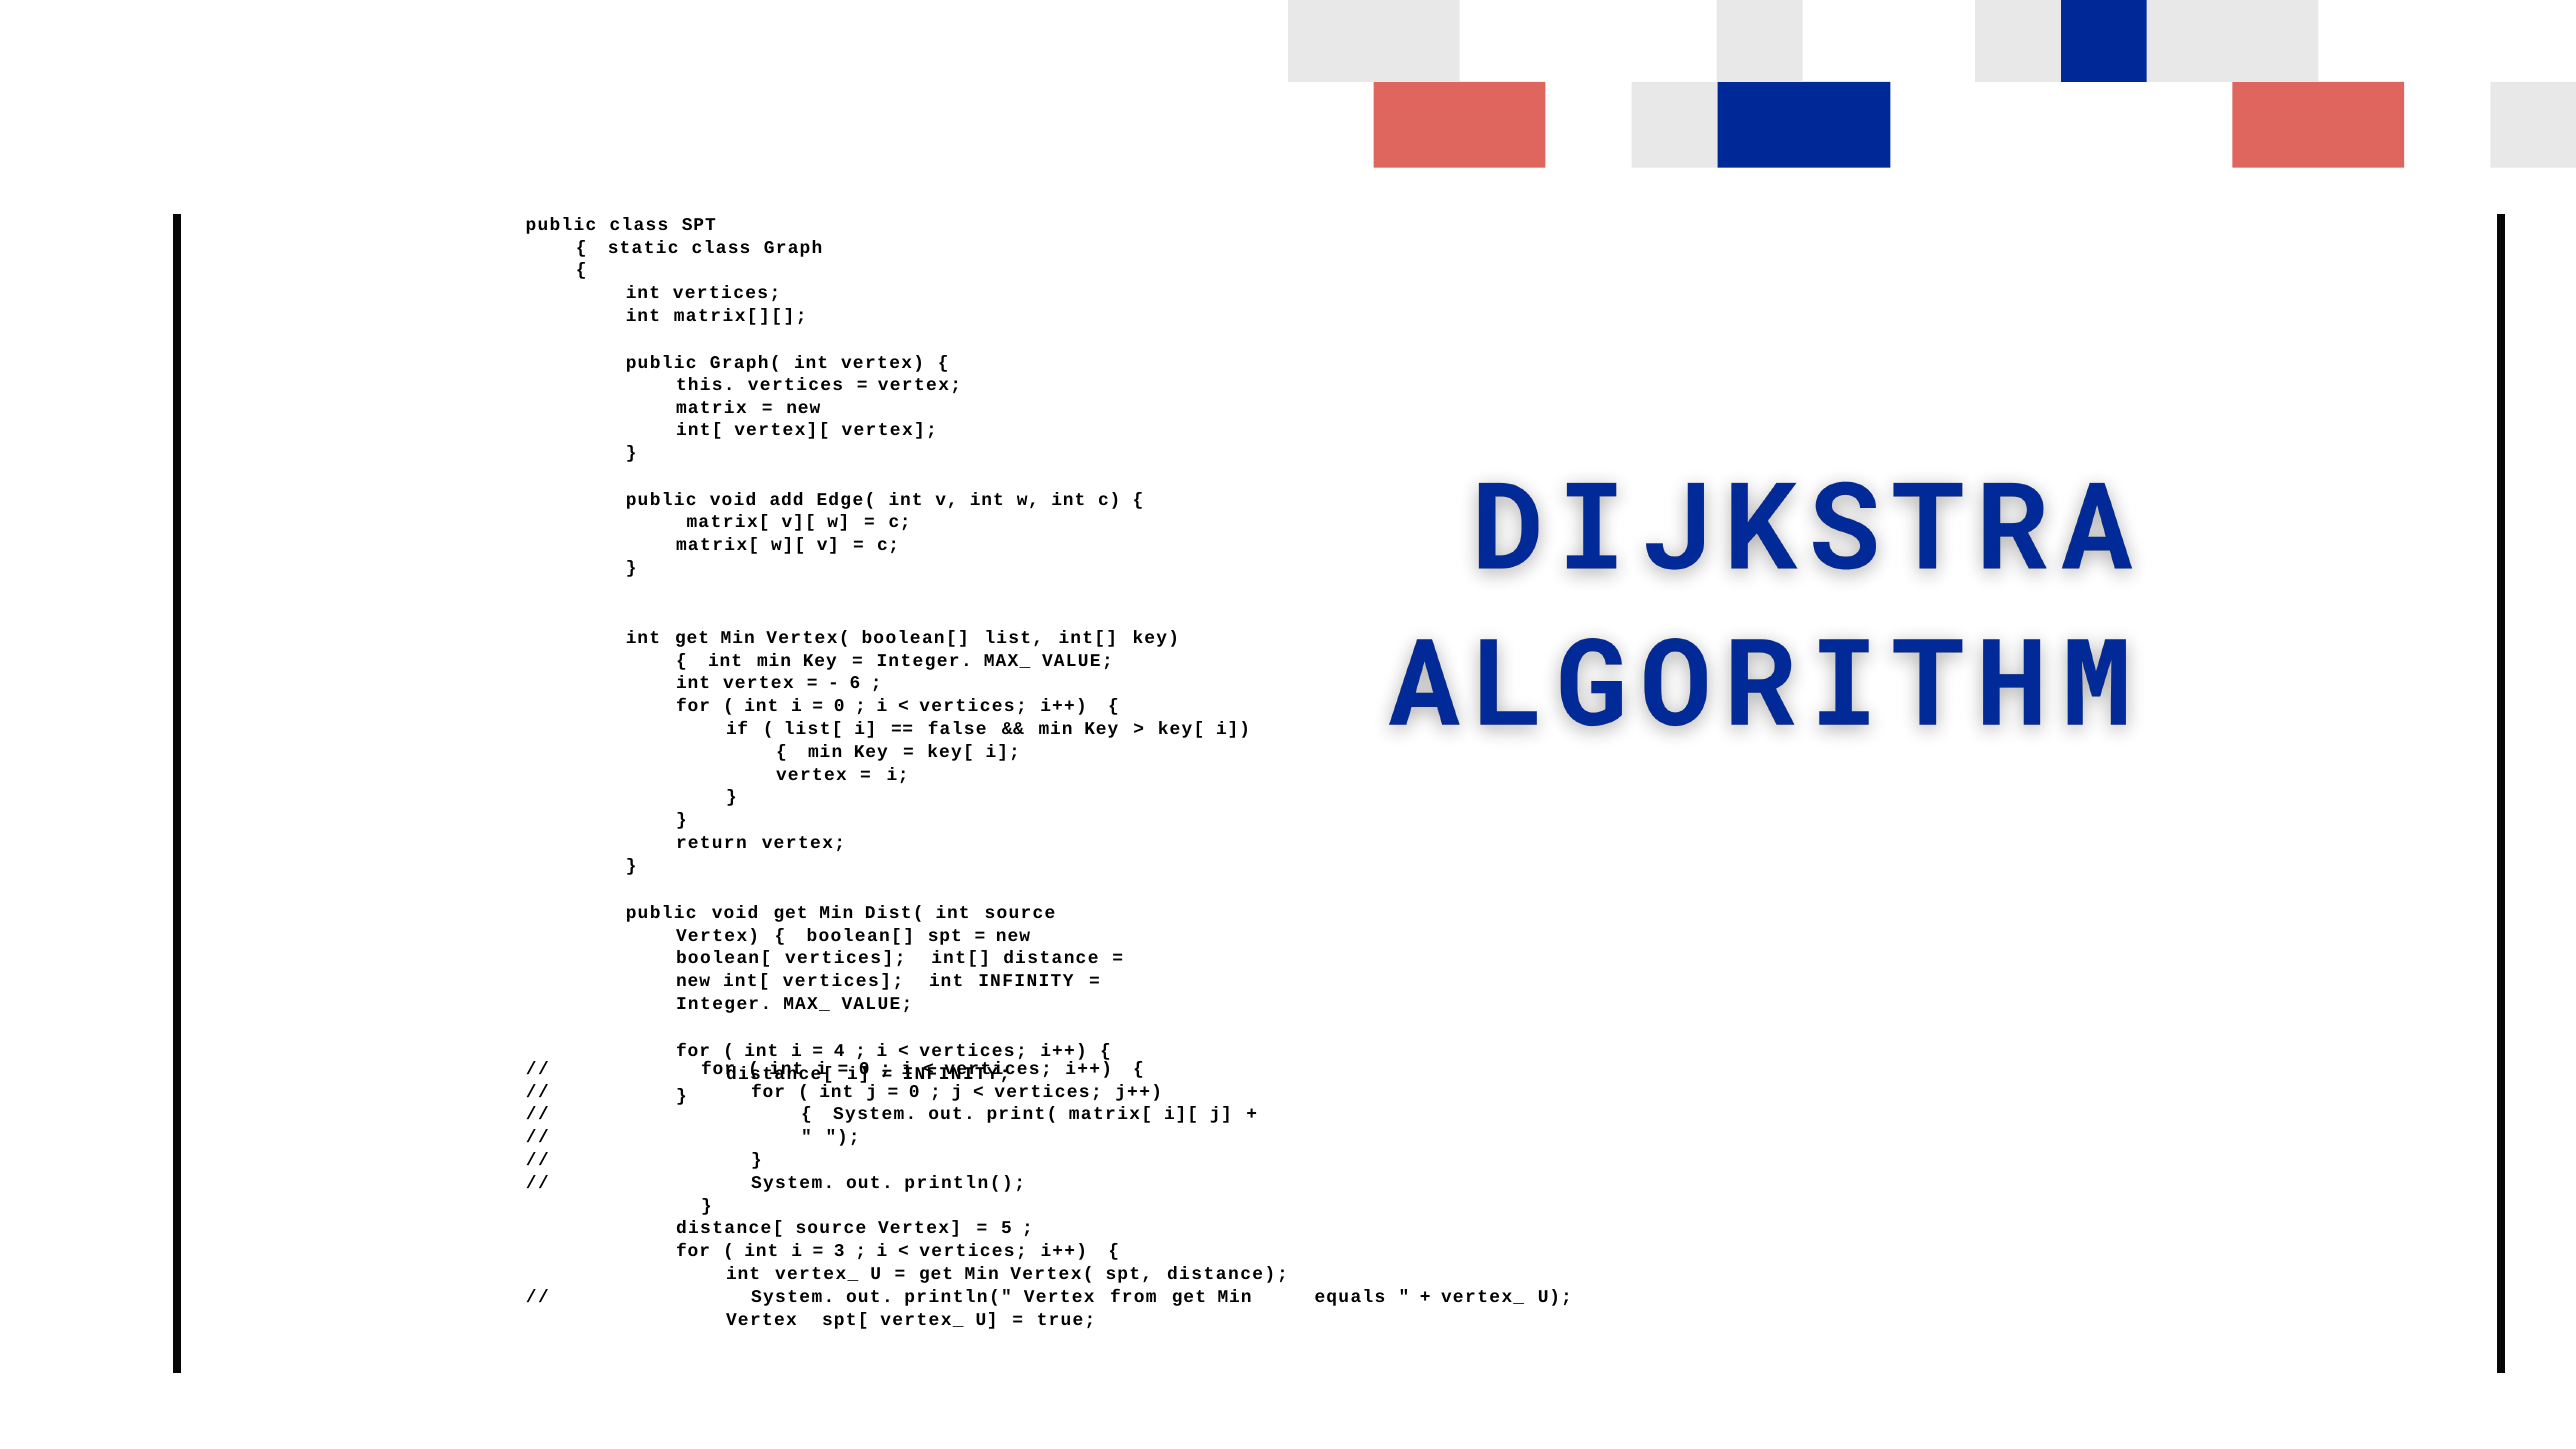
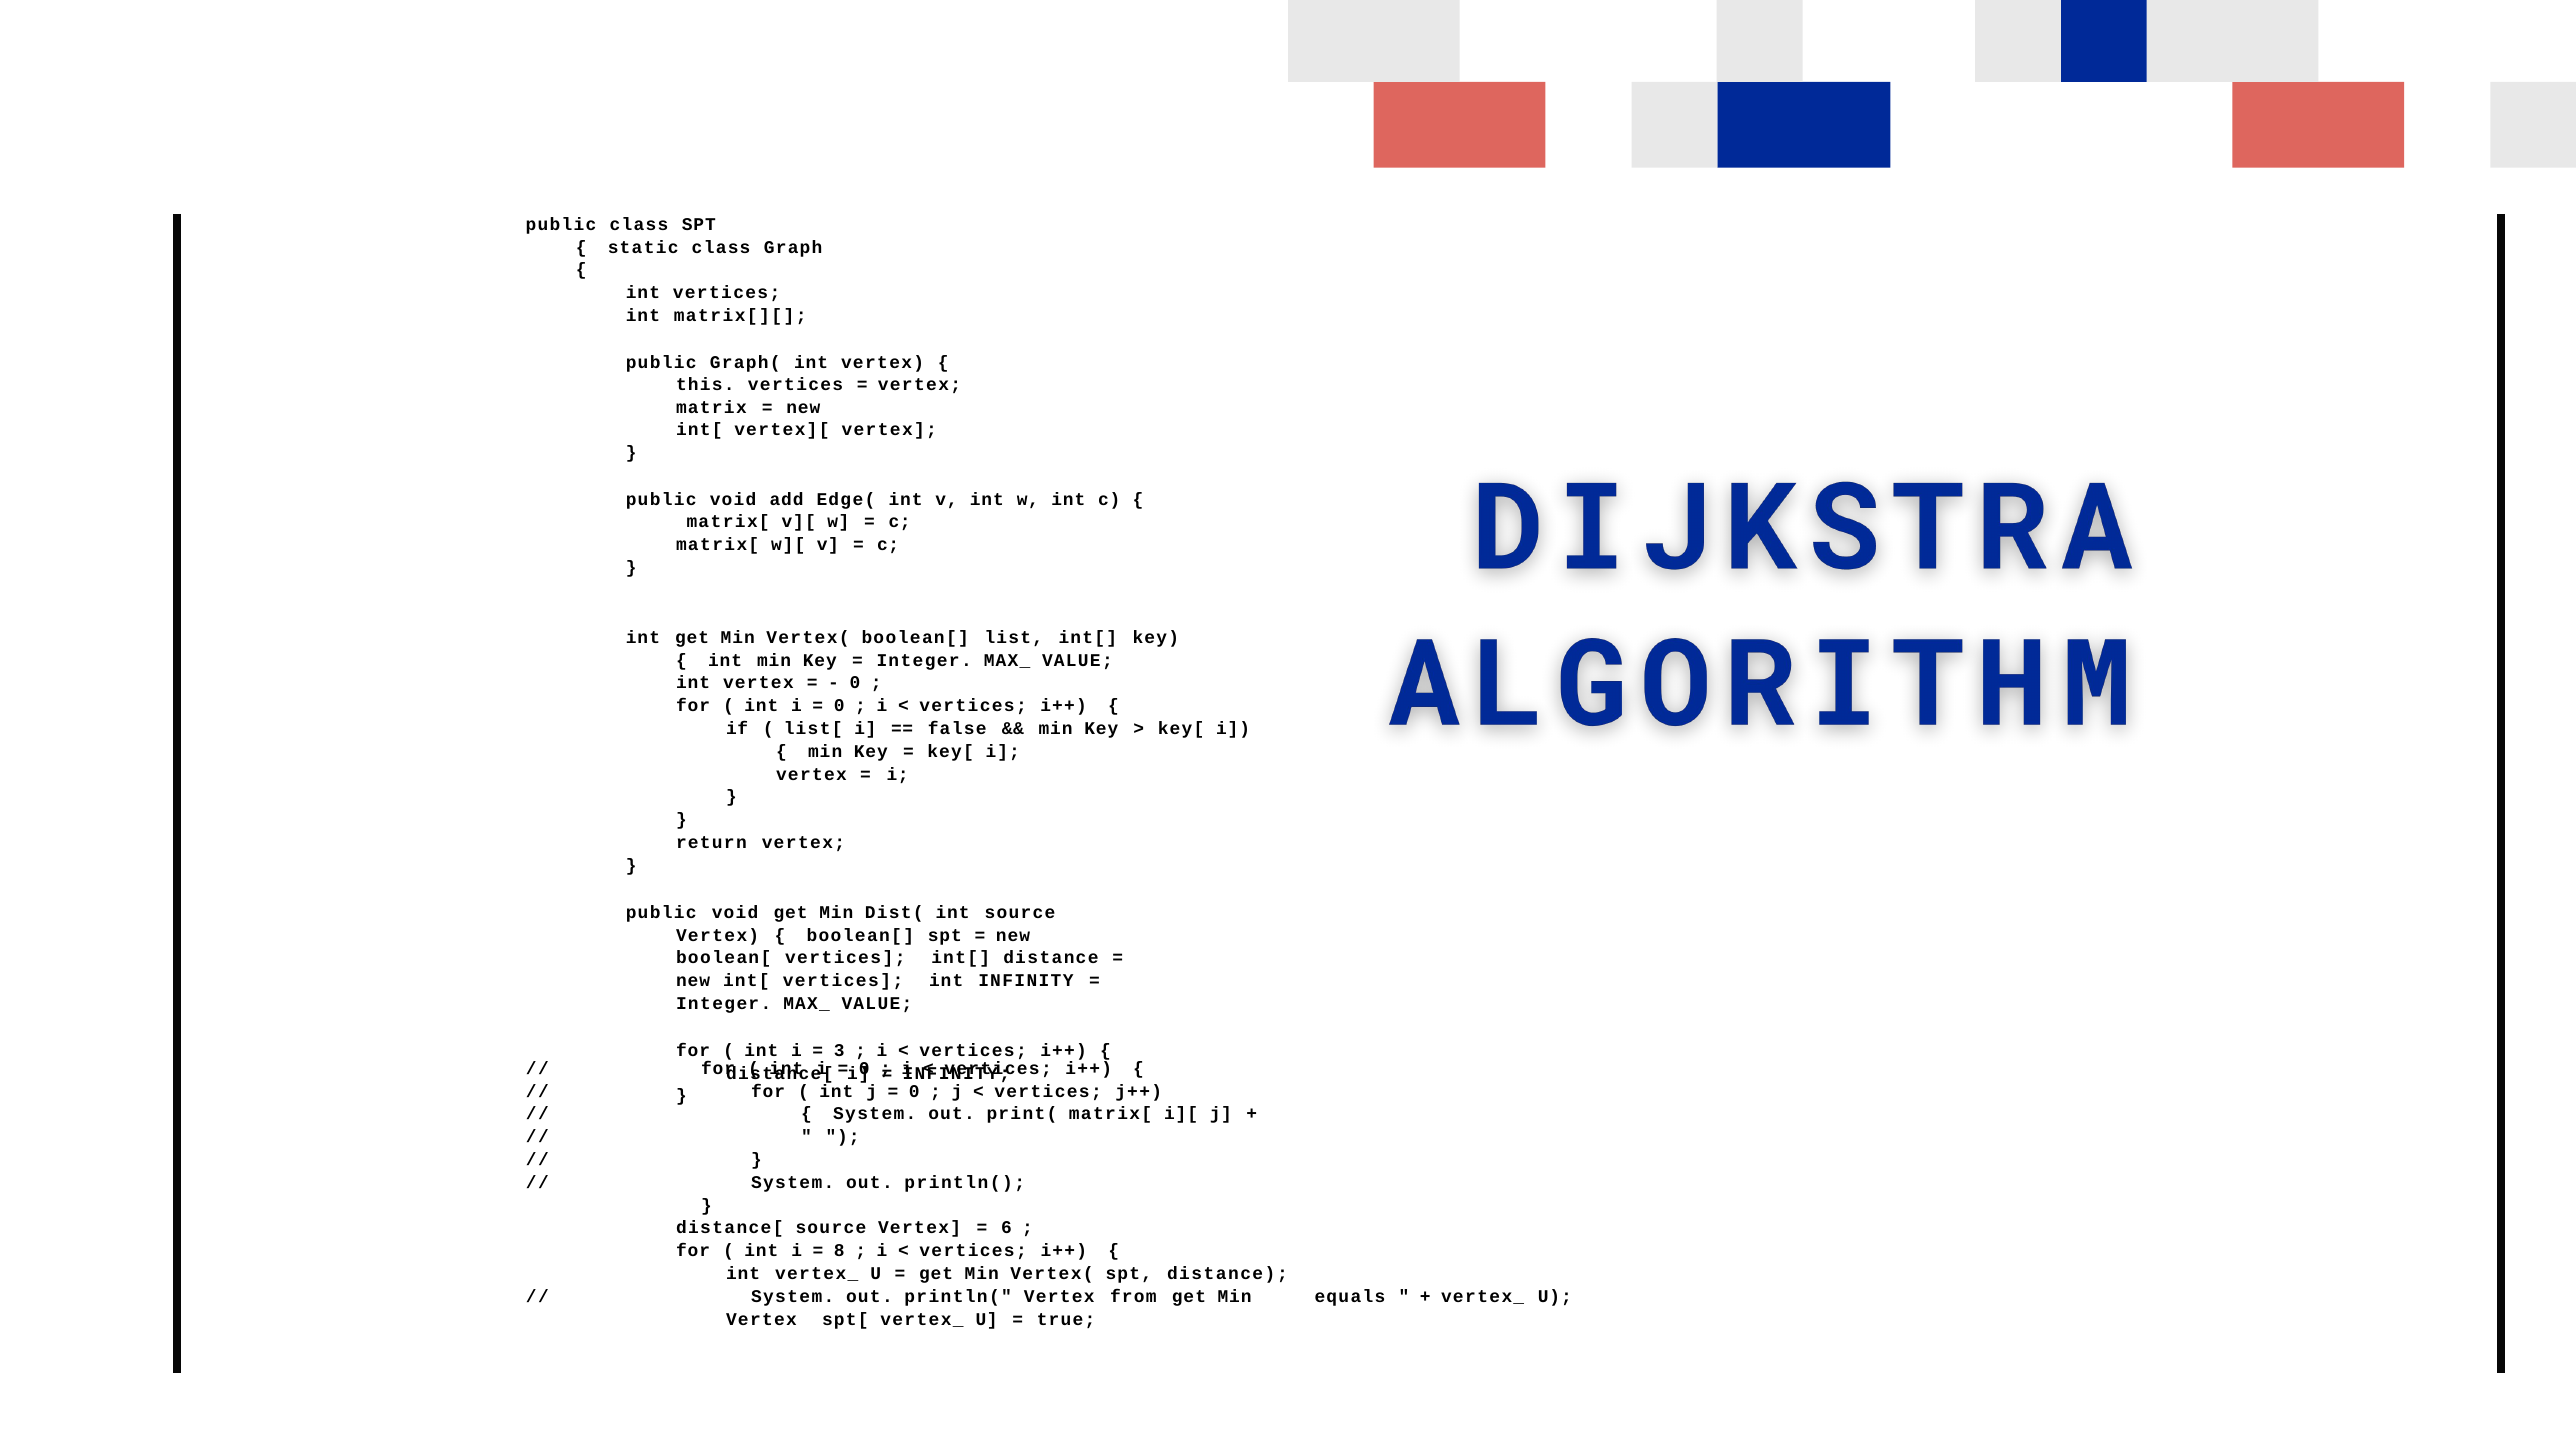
6: 6 -> 0 (855, 683)
4: 4 -> 3 (839, 1050)
5: 5 -> 6 (1007, 1228)
3: 3 -> 8 (839, 1251)
